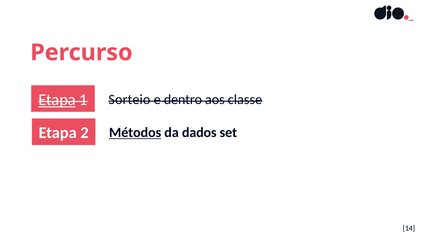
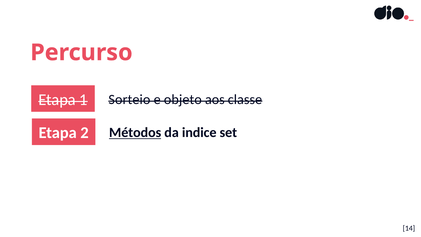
Etapa underline: present -> none (57, 100)
dentro: dentro -> objeto (183, 99)
dados: dados -> indice (199, 133)
